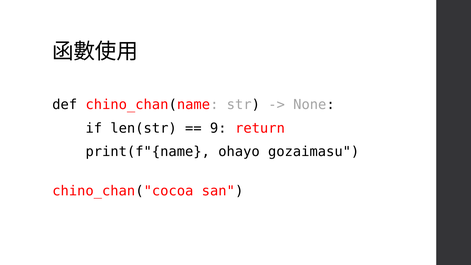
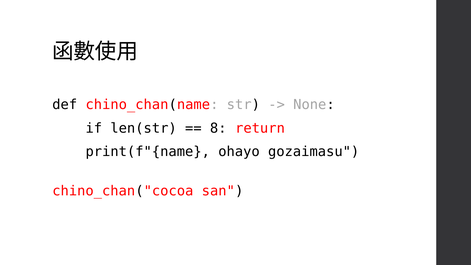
9: 9 -> 8 (218, 128)
